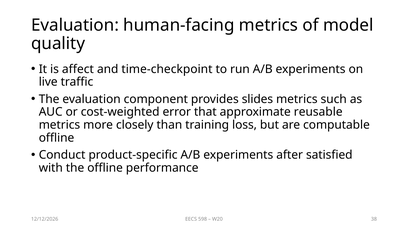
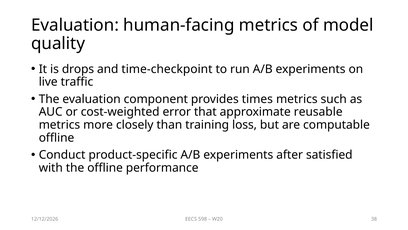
affect: affect -> drops (78, 69)
slides: slides -> times (257, 99)
